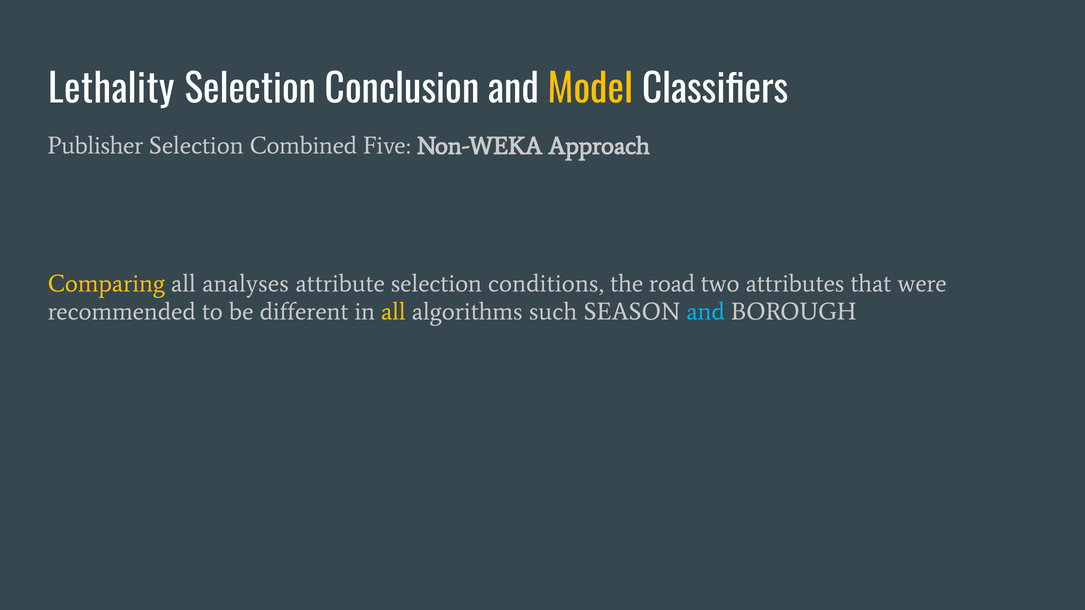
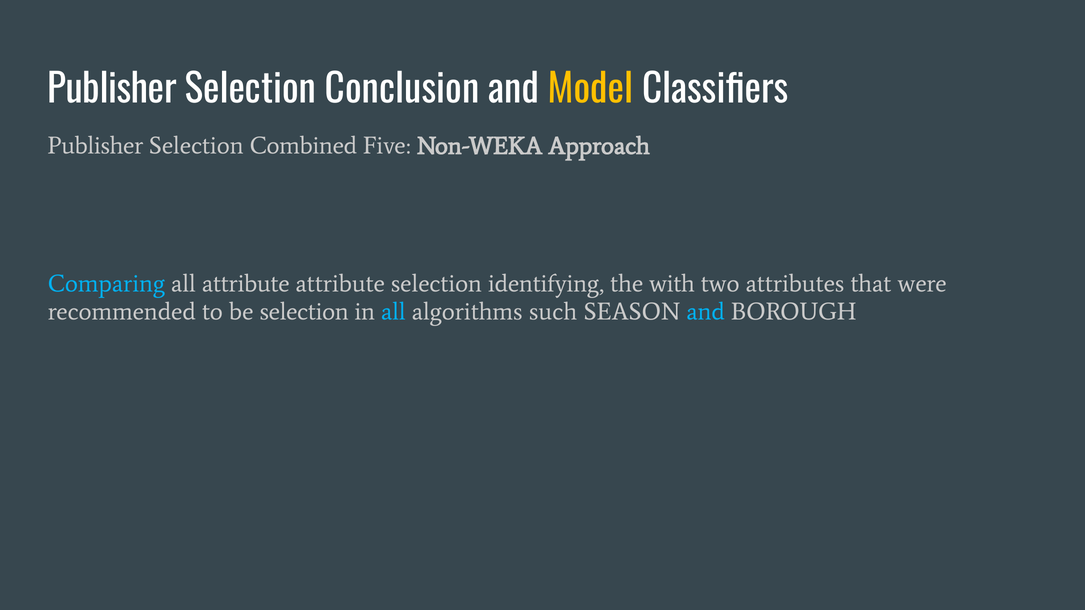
Lethality: Lethality -> Publisher (112, 90)
Comparing colour: yellow -> light blue (106, 284)
all analyses: analyses -> attribute (246, 284)
conditions: conditions -> identifying (546, 284)
road: road -> with (672, 284)
be different: different -> selection (304, 312)
all colour: yellow -> light blue (393, 312)
